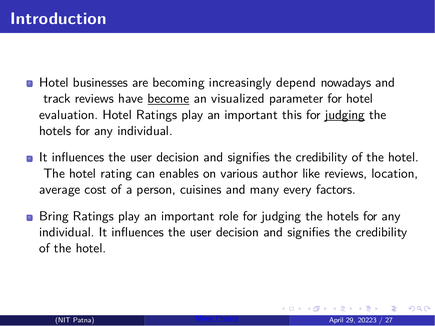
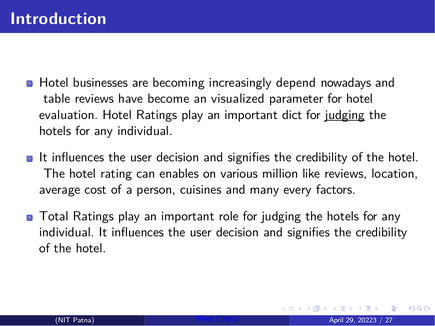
track: track -> table (57, 99)
become underline: present -> none (168, 99)
this: this -> dict (292, 115)
author: author -> million (280, 174)
Bring: Bring -> Total (54, 216)
